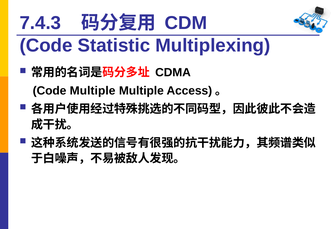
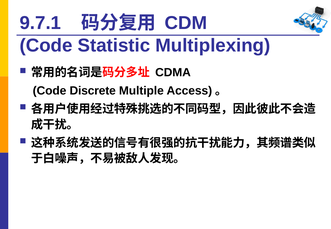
7.4.3: 7.4.3 -> 9.7.1 (40, 23)
Code Multiple: Multiple -> Discrete (93, 91)
